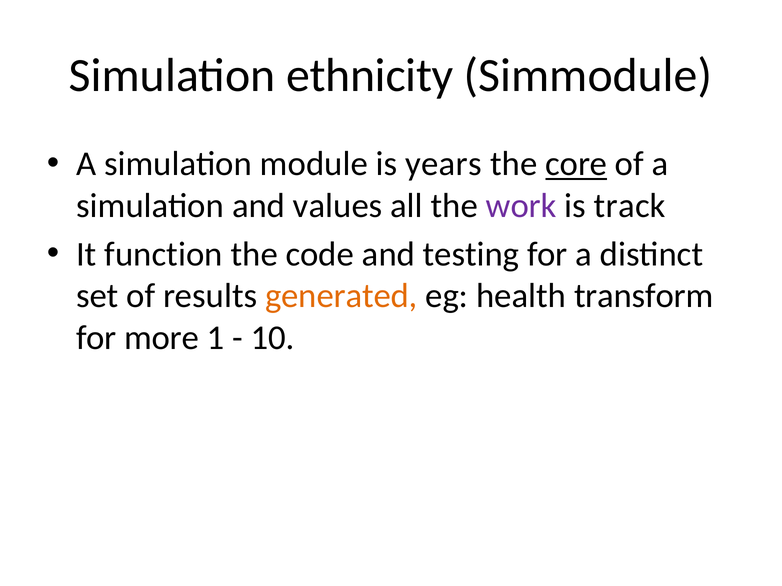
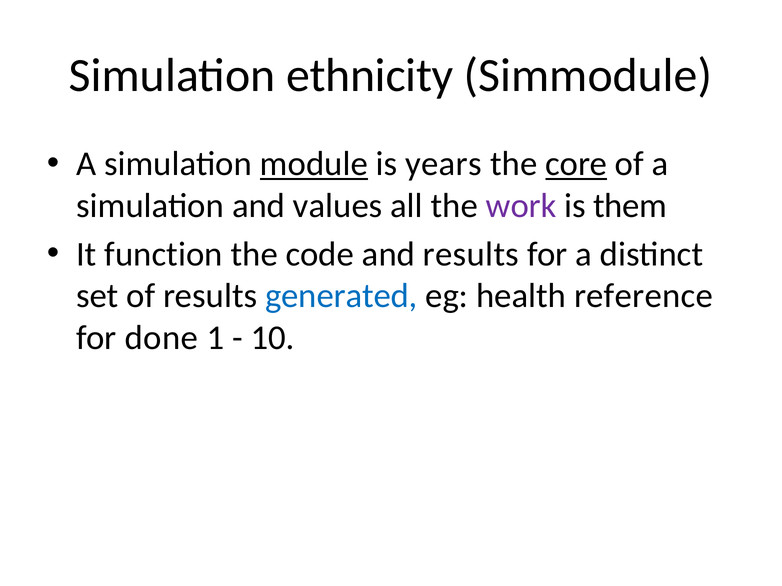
module underline: none -> present (314, 164)
track: track -> them (630, 206)
and testing: testing -> results (471, 254)
generated colour: orange -> blue (341, 296)
transform: transform -> reference (643, 296)
more: more -> done (161, 338)
